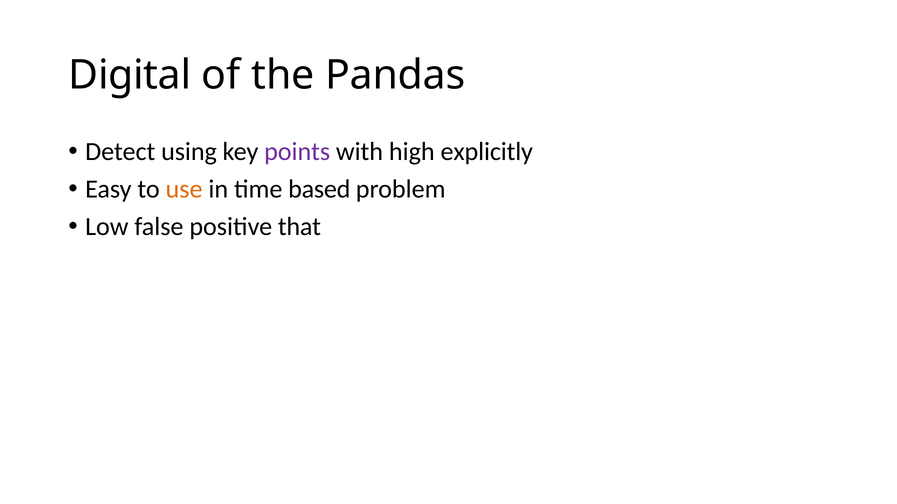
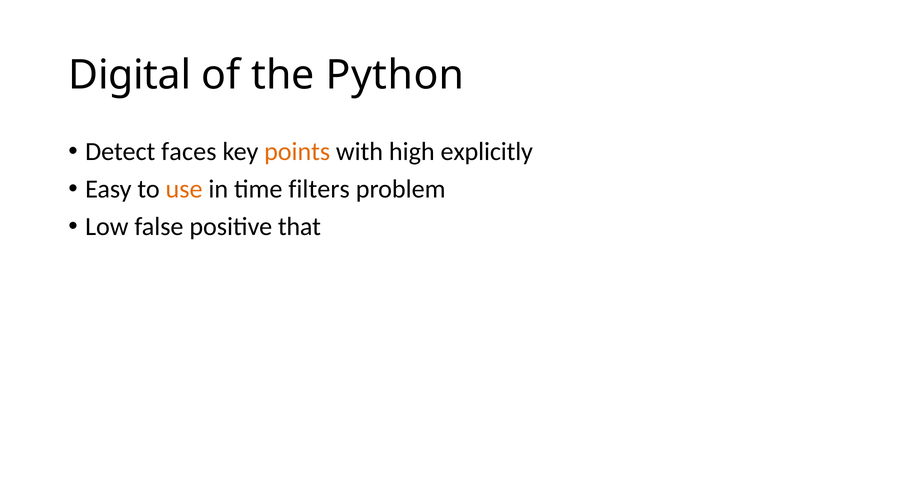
Pandas: Pandas -> Python (395, 75)
using: using -> faces (189, 152)
points colour: purple -> orange (297, 152)
based: based -> filters (319, 189)
